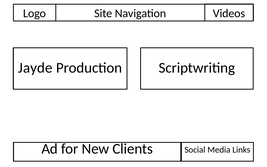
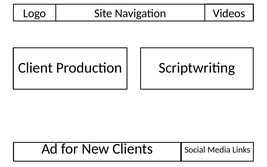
Jayde: Jayde -> Client (35, 68)
